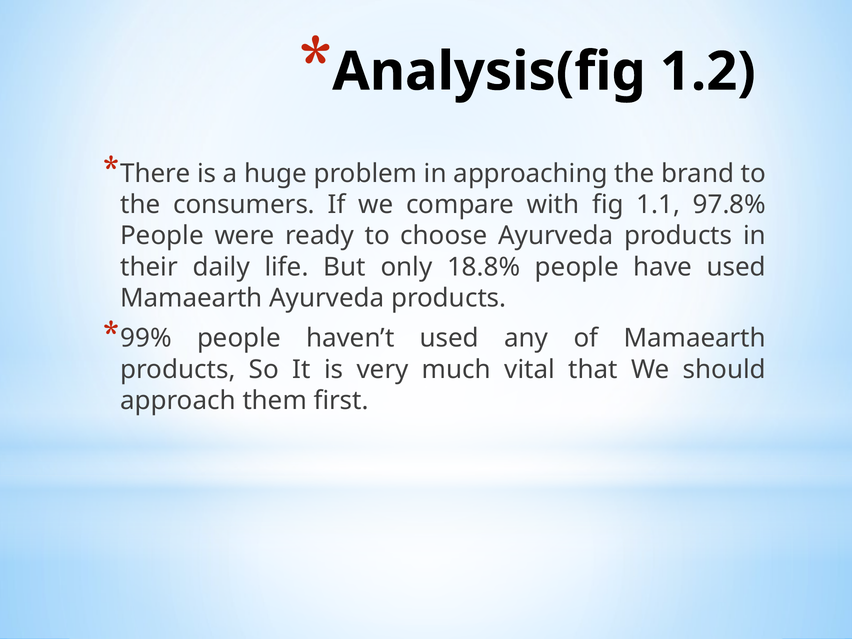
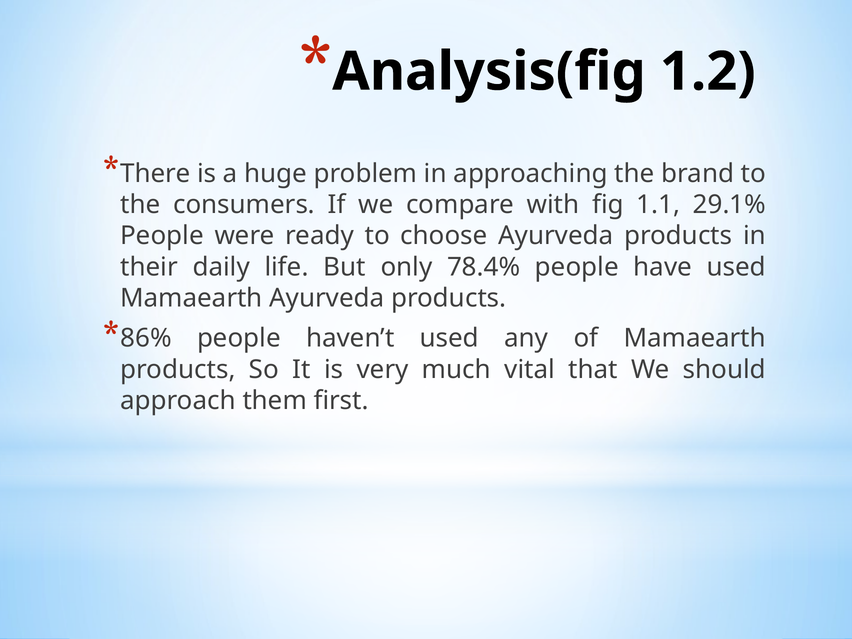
97.8%: 97.8% -> 29.1% (729, 205)
18.8%: 18.8% -> 78.4% (484, 267)
99%: 99% -> 86% (146, 338)
